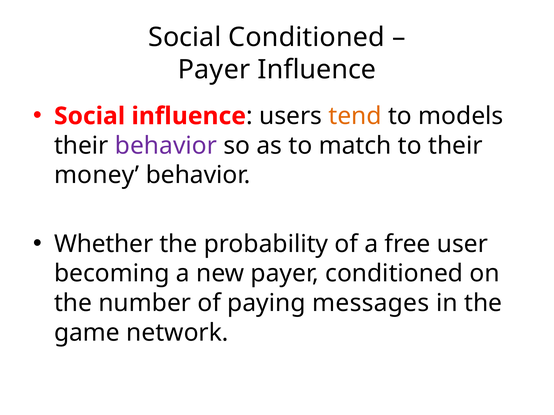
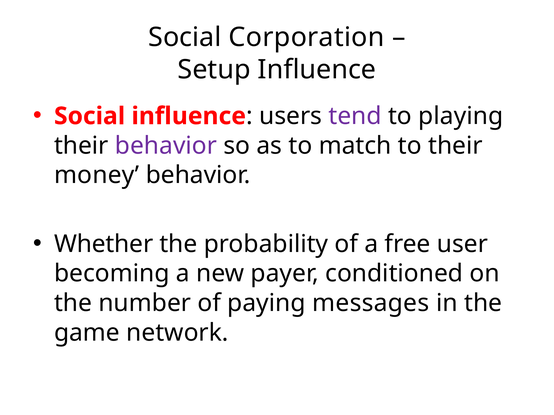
Social Conditioned: Conditioned -> Corporation (307, 37)
Payer: Payer -> Setup (214, 70)
tend colour: orange -> purple (355, 116)
models: models -> playing (461, 116)
